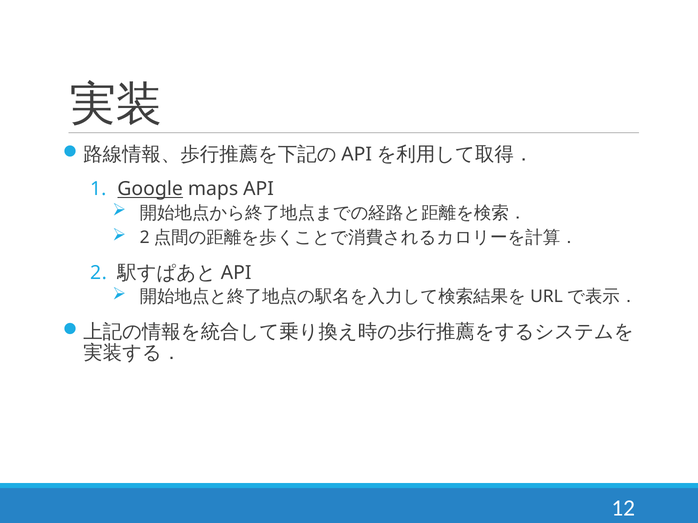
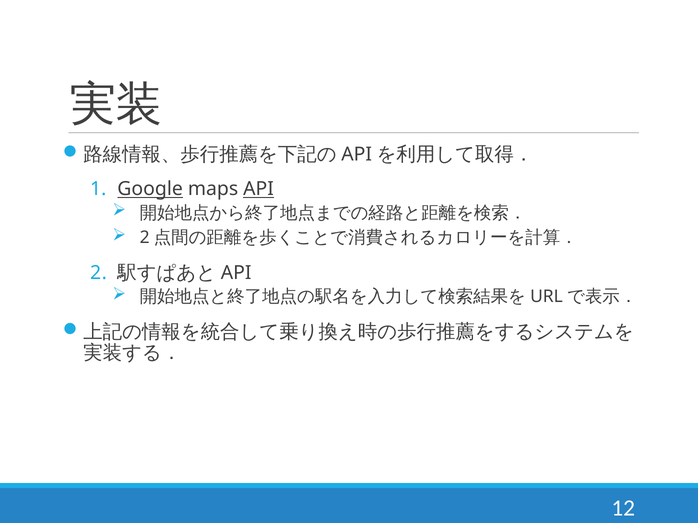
API underline: none -> present (259, 189)
